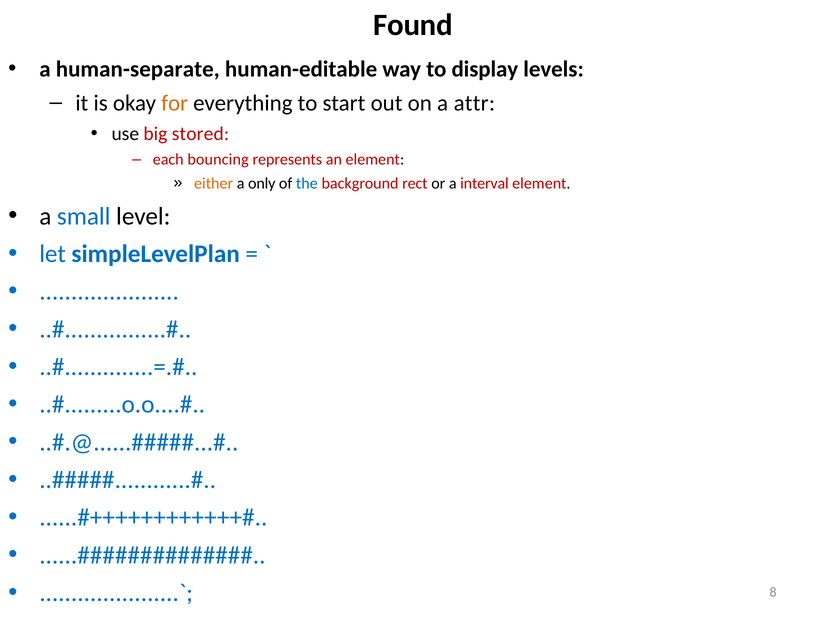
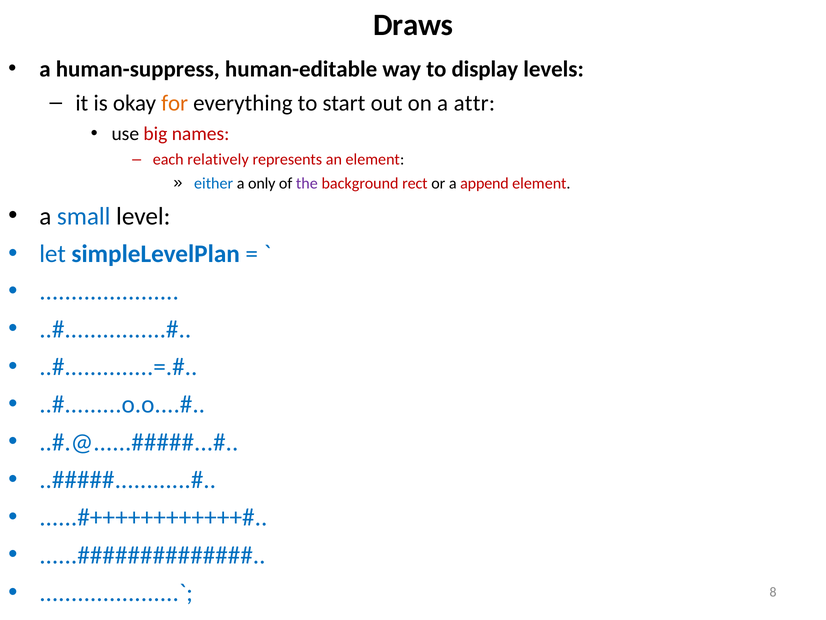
Found: Found -> Draws (413, 25)
human-separate: human-separate -> human-suppress (138, 69)
stored: stored -> names (201, 134)
bouncing: bouncing -> relatively (218, 159)
either colour: orange -> blue (214, 183)
the colour: blue -> purple (307, 183)
interval: interval -> append (485, 183)
